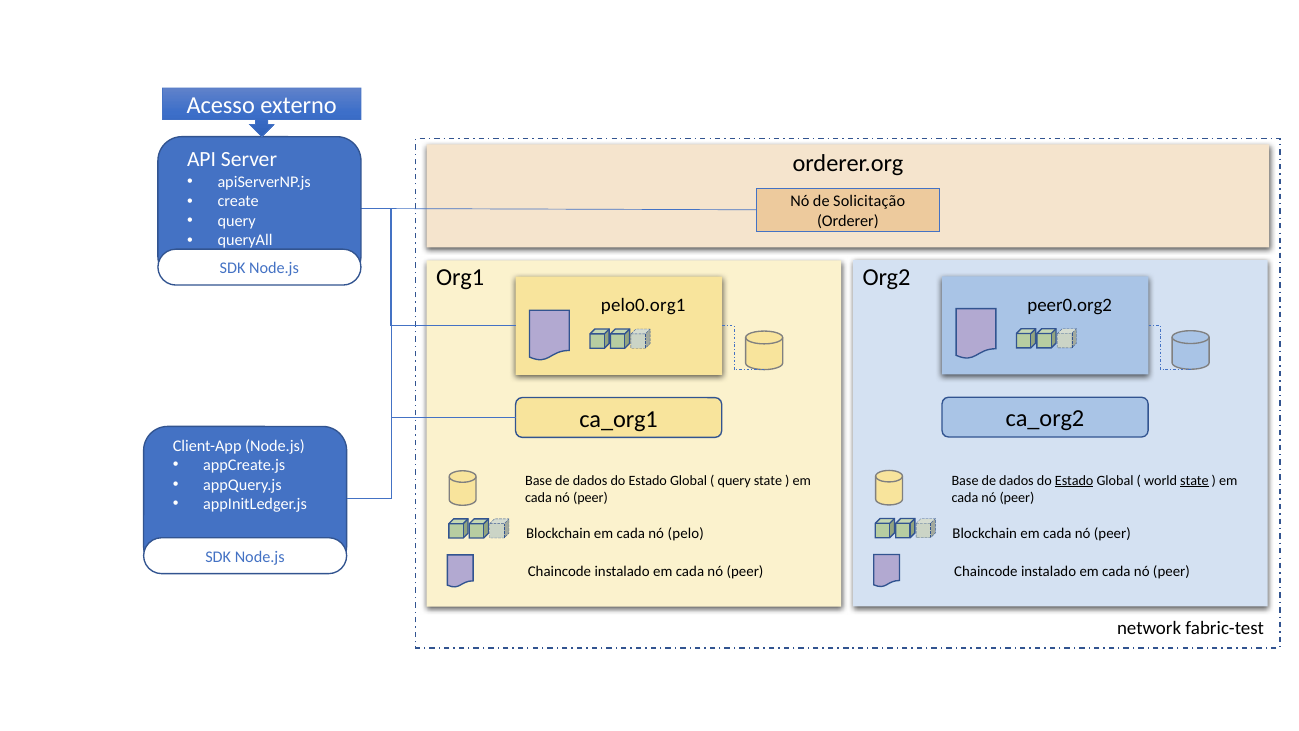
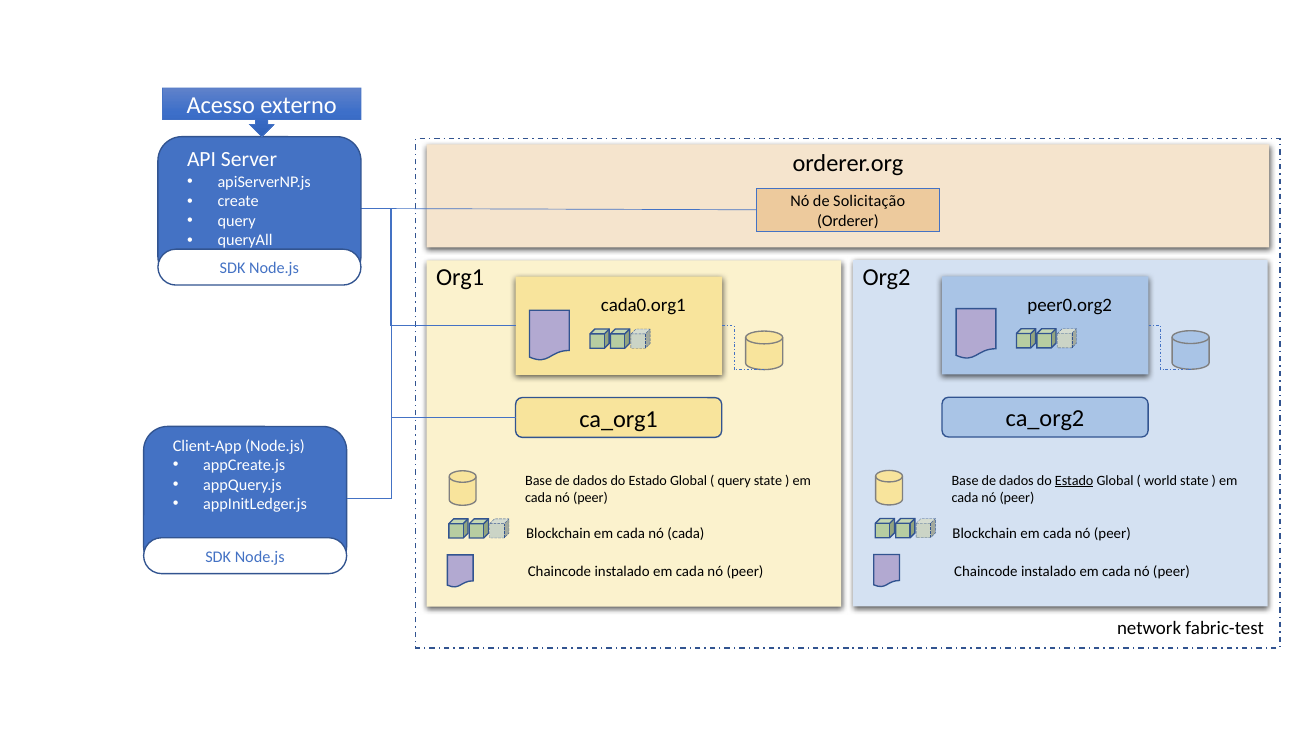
pelo0.org1: pelo0.org1 -> cada0.org1 (643, 306)
state underline: present -> none (1194, 480)
nó pelo: pelo -> cada (686, 533)
